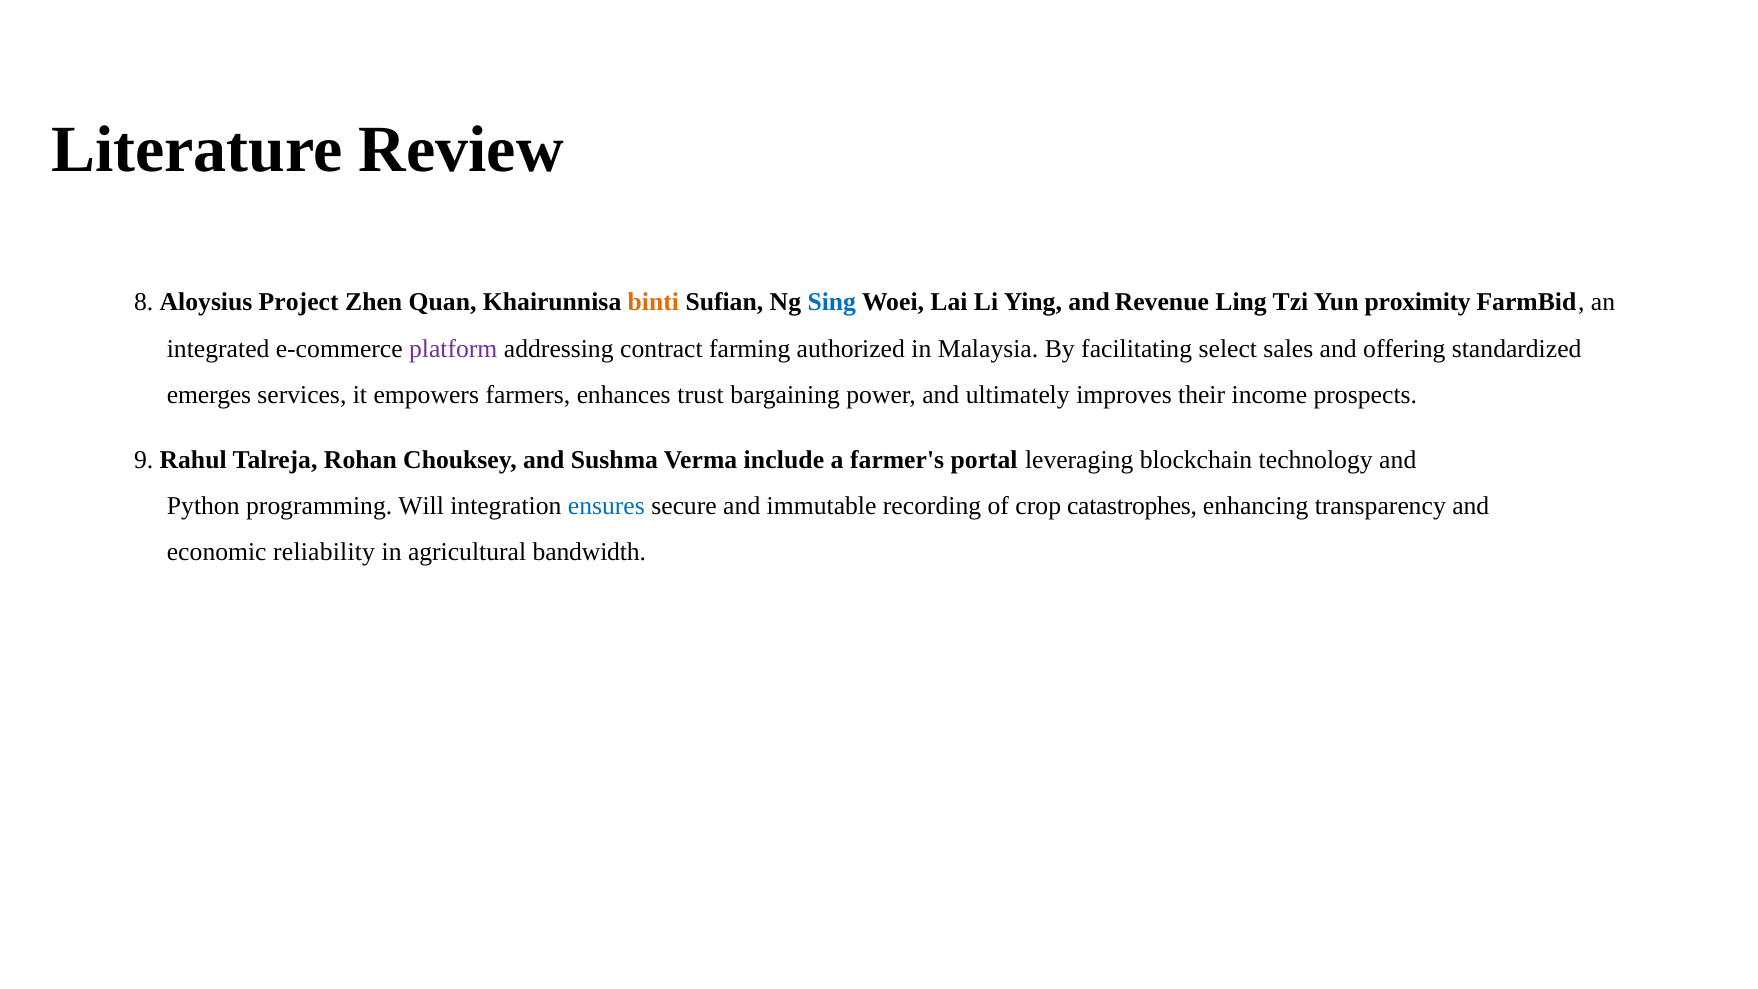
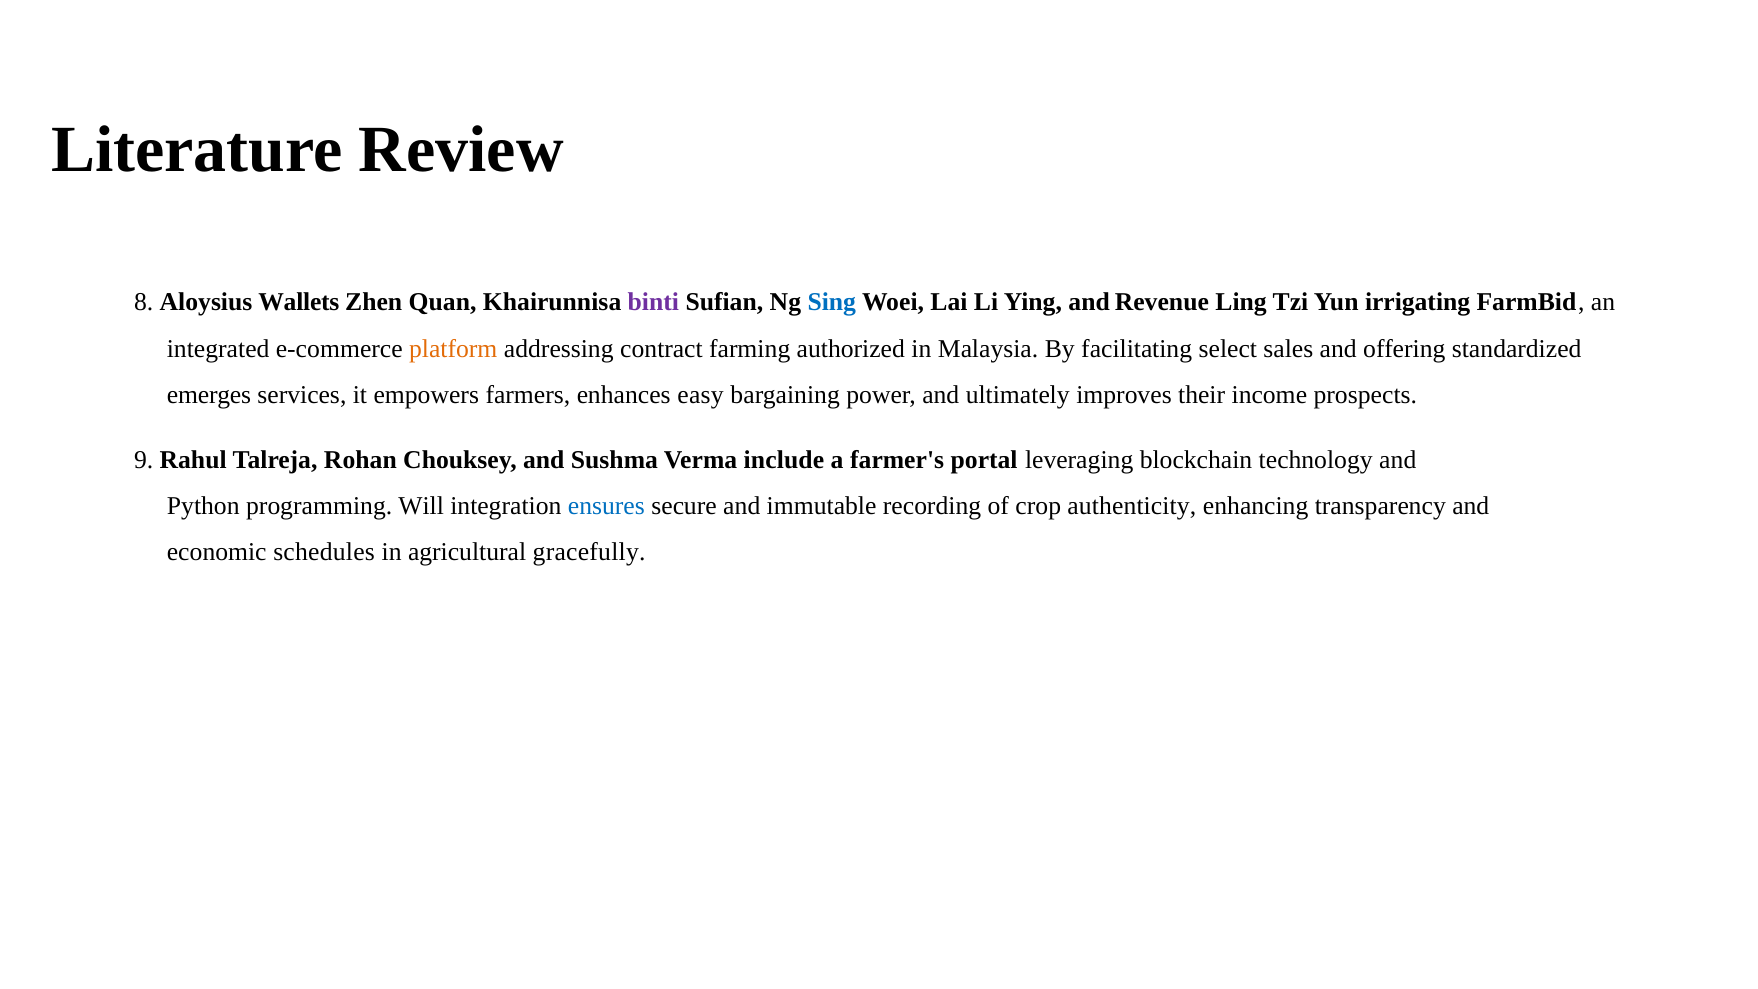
Project: Project -> Wallets (299, 302)
binti colour: orange -> purple (653, 302)
proximity: proximity -> irrigating (1418, 302)
platform colour: purple -> orange (453, 349)
trust: trust -> easy (701, 395)
catastrophes: catastrophes -> authenticity (1132, 506)
reliability: reliability -> schedules (324, 552)
bandwidth: bandwidth -> gracefully (589, 552)
